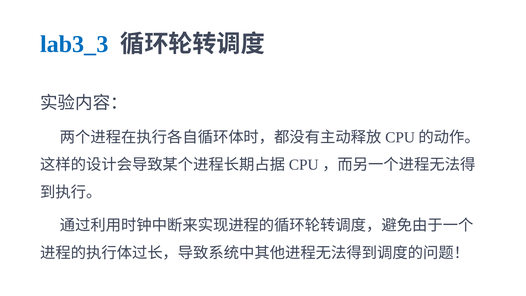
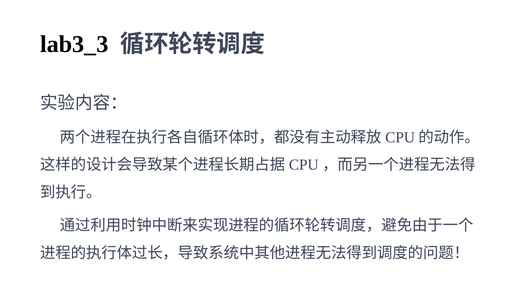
lab3_3 colour: blue -> black (74, 44)
